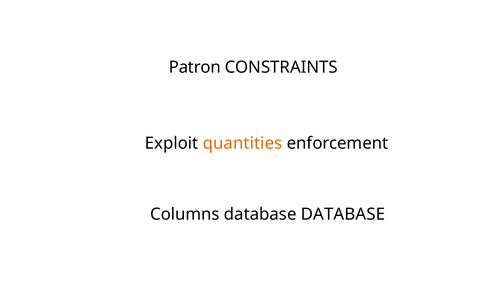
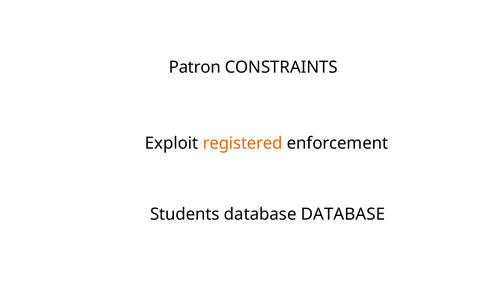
quantities: quantities -> registered (243, 143)
Columns: Columns -> Students (185, 214)
